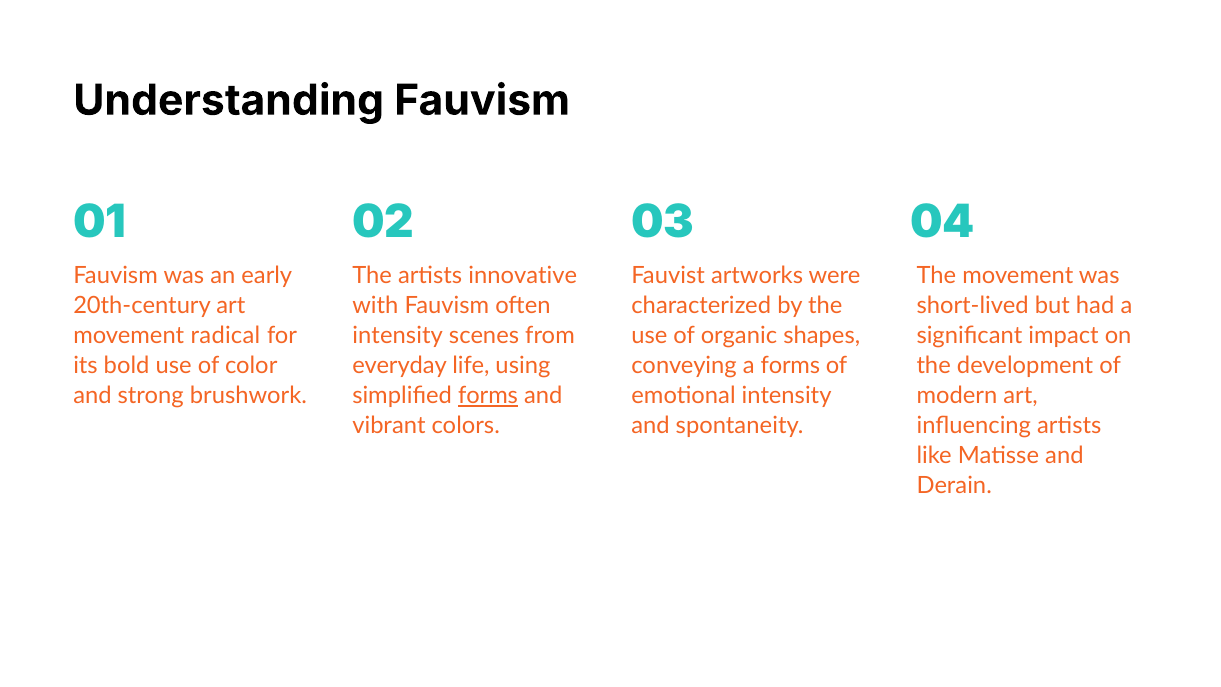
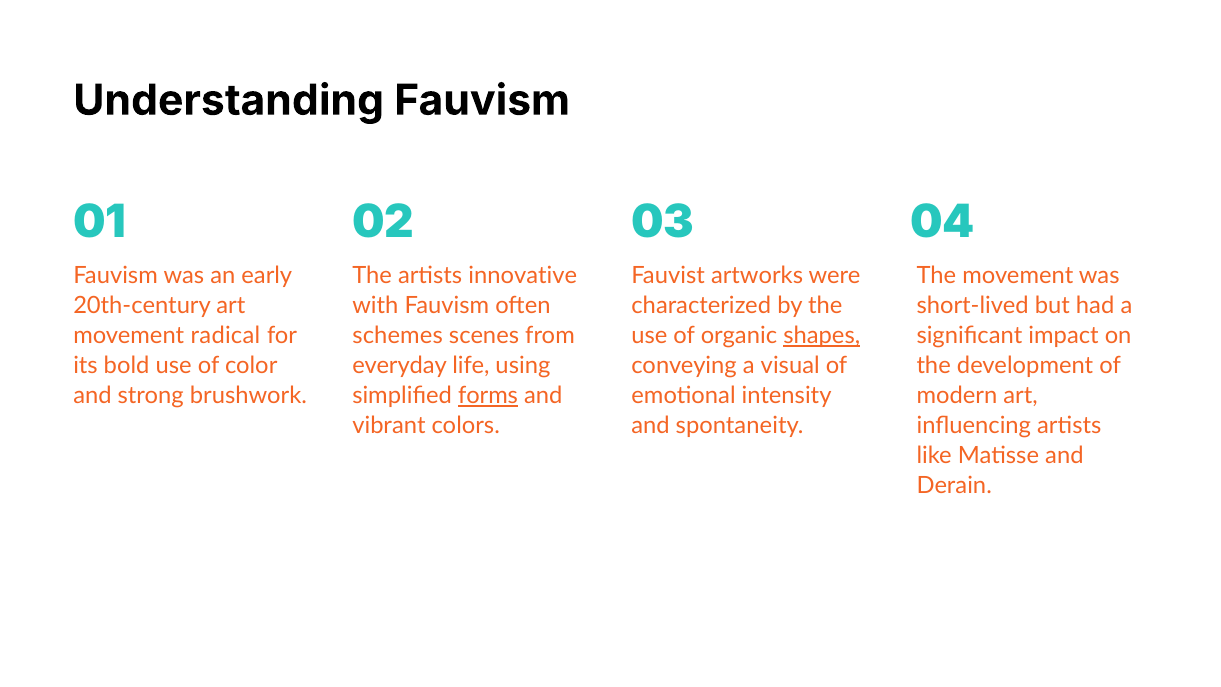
intensity: intensity -> schemes (398, 336)
shapes underline: none -> present (822, 336)
a forms: forms -> visual (790, 366)
